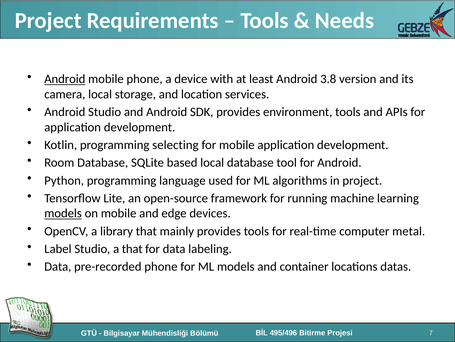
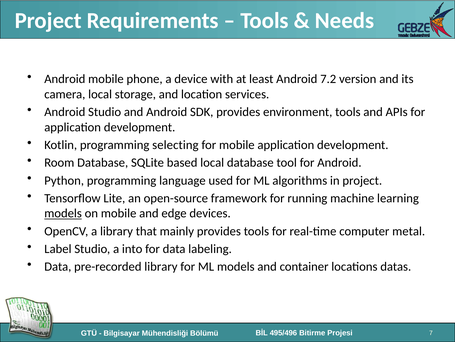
Android underline: present -> none (65, 79)
3.8: 3.8 -> 7.2 (328, 79)
a that: that -> into (132, 248)
pre-recorded phone: phone -> library (161, 266)
